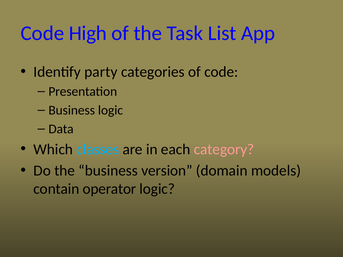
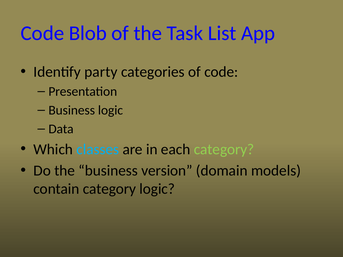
High: High -> Blob (88, 33)
category colour: pink -> light green (224, 149)
contain operator: operator -> category (109, 189)
